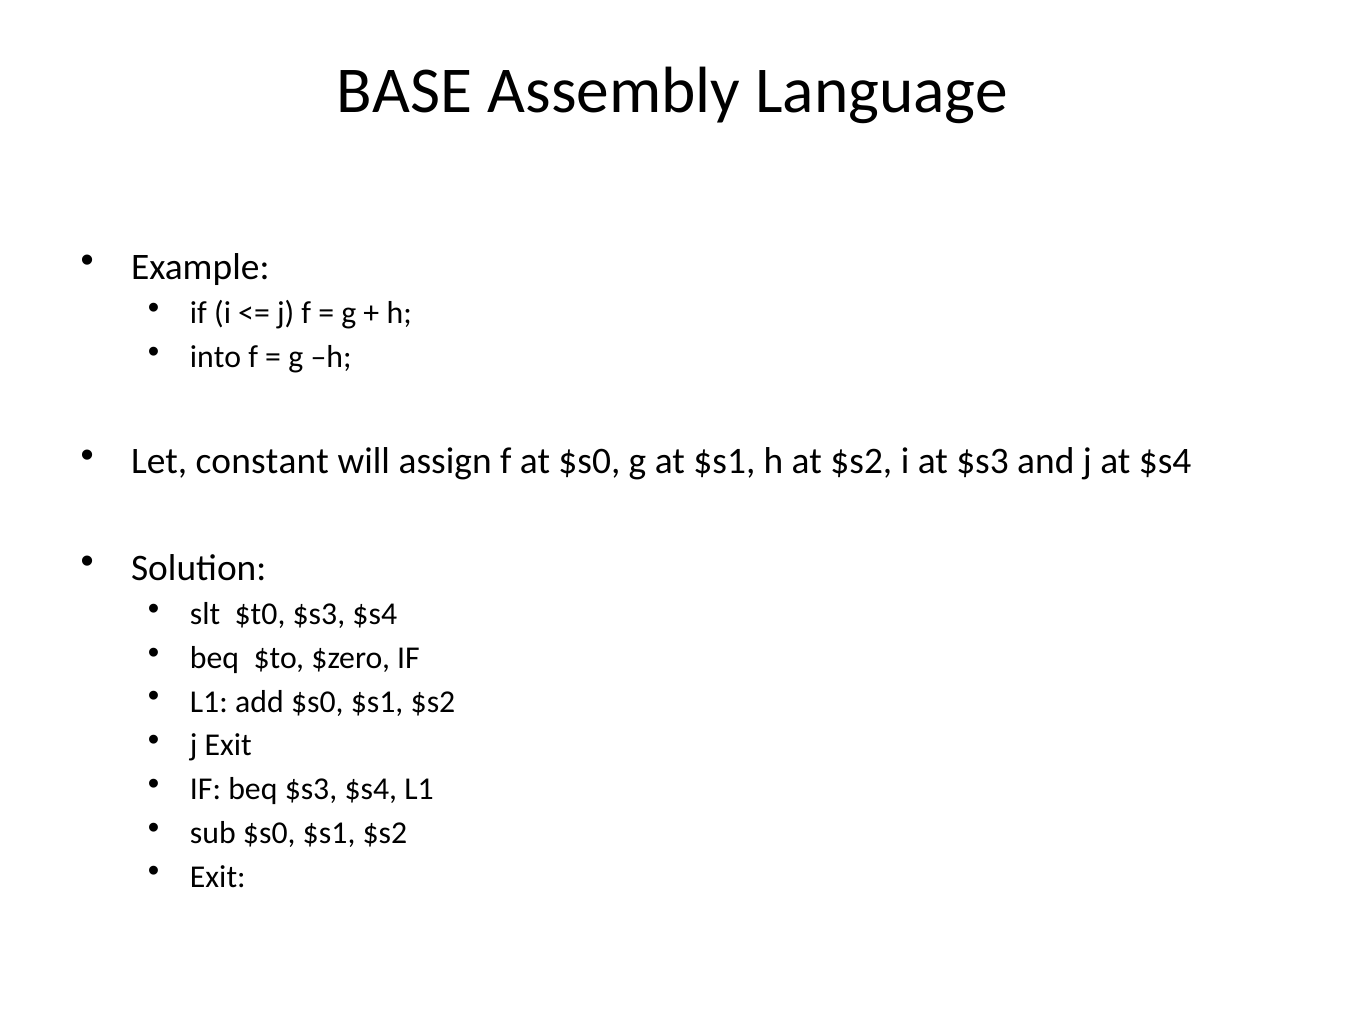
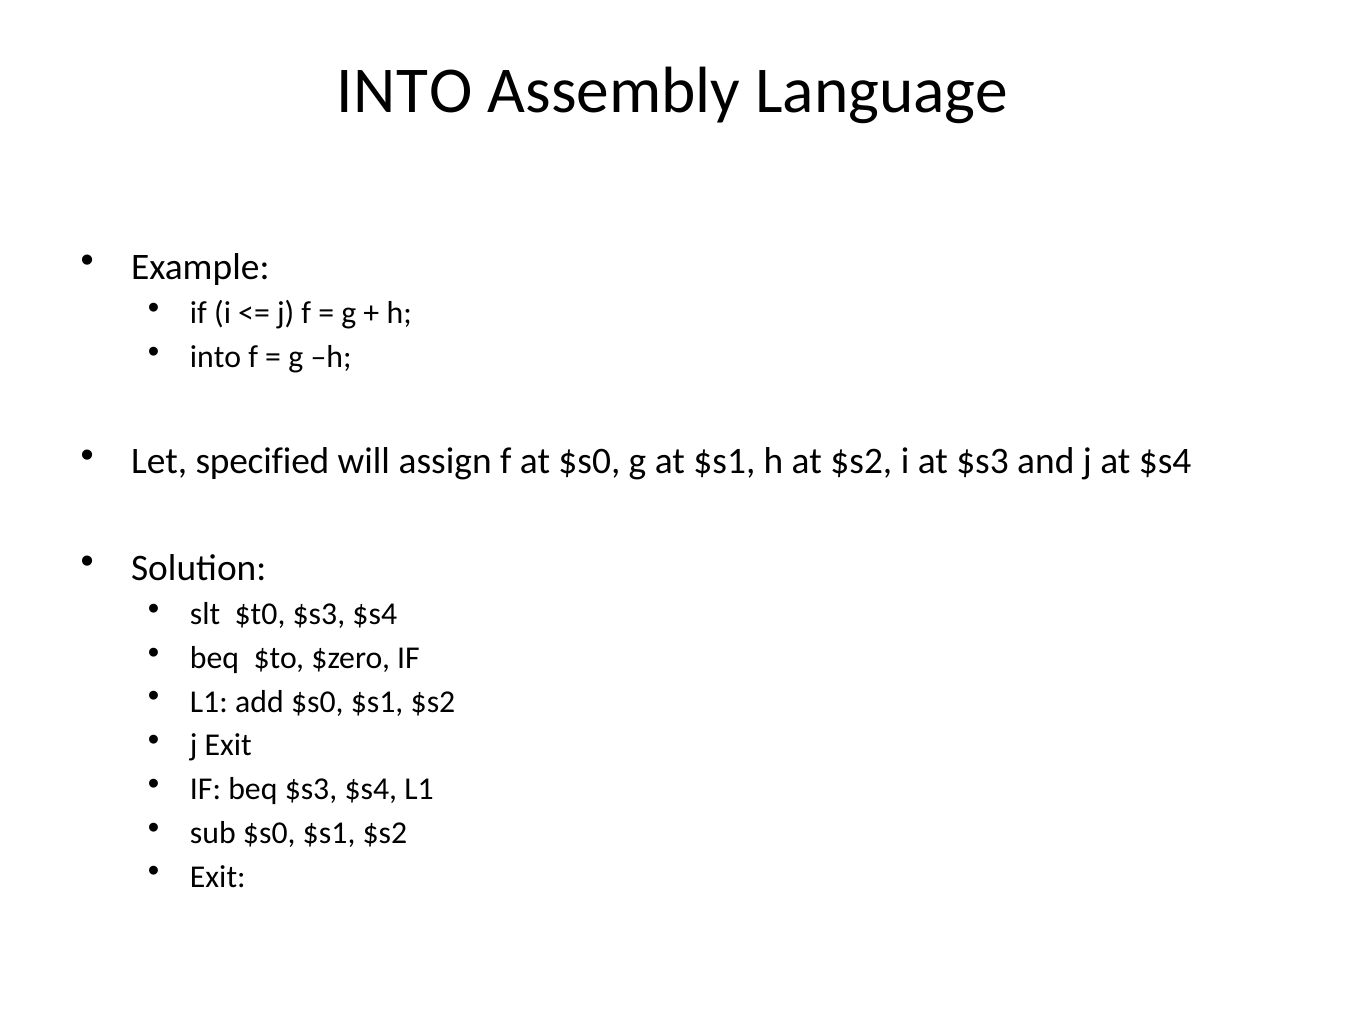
BASE: BASE -> INTO (405, 91)
constant: constant -> specified (262, 461)
